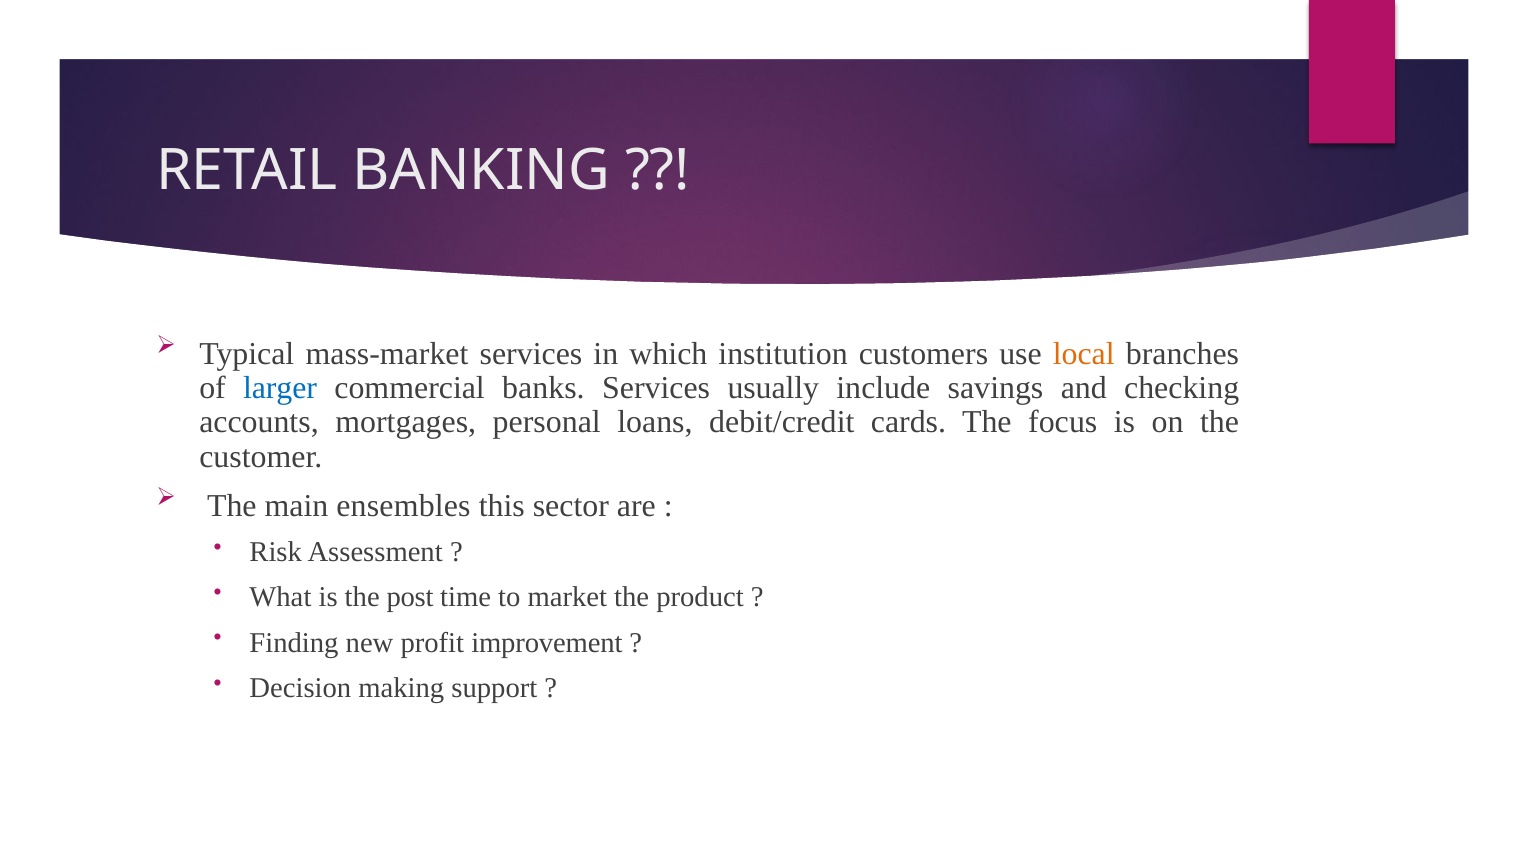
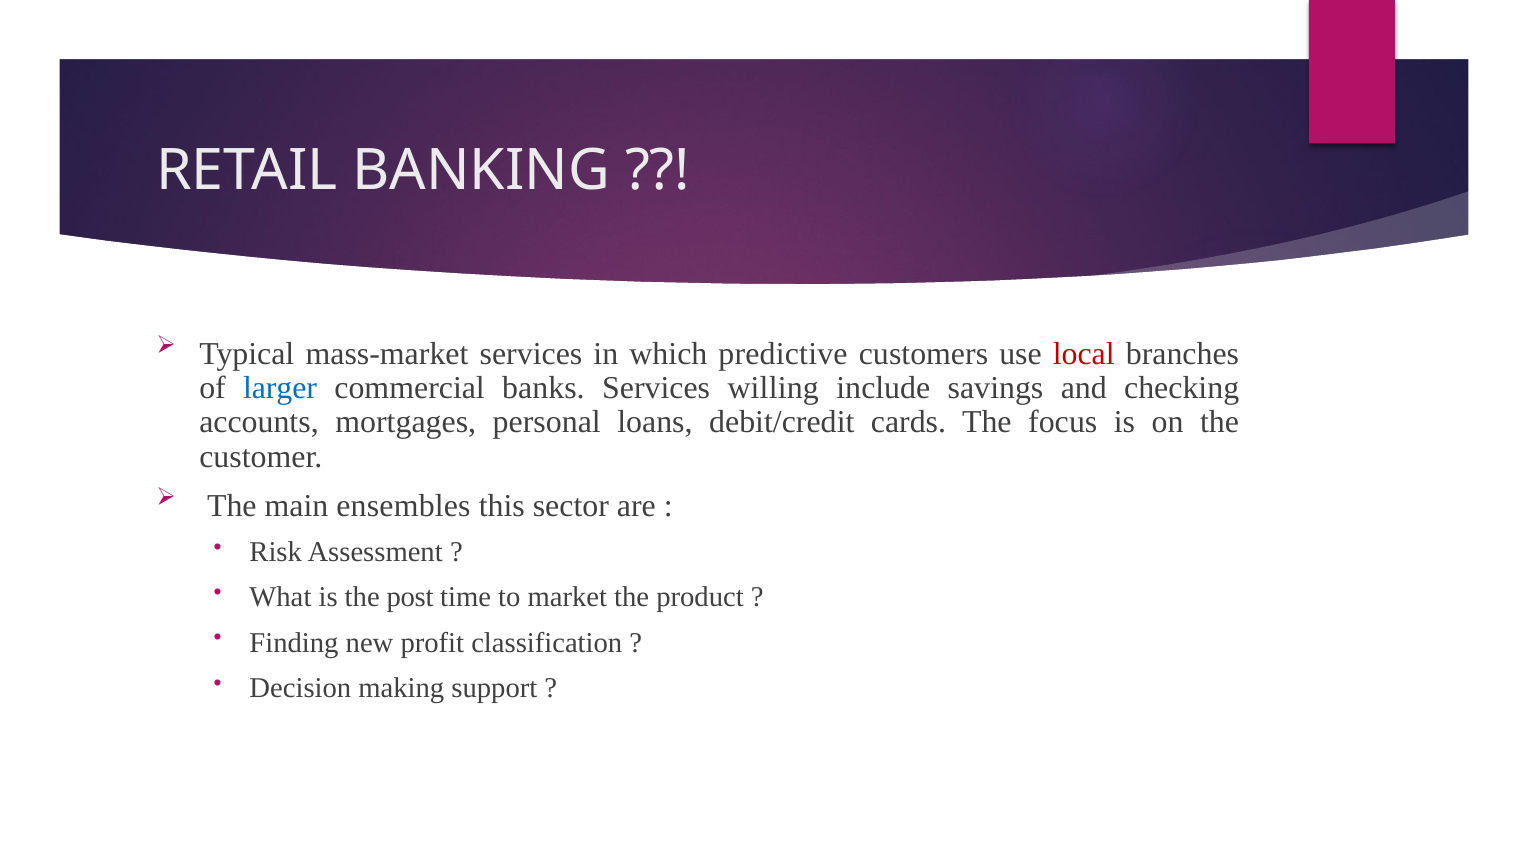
institution: institution -> predictive (783, 354)
local colour: orange -> red (1084, 354)
usually: usually -> willing (773, 388)
improvement: improvement -> classification (547, 643)
